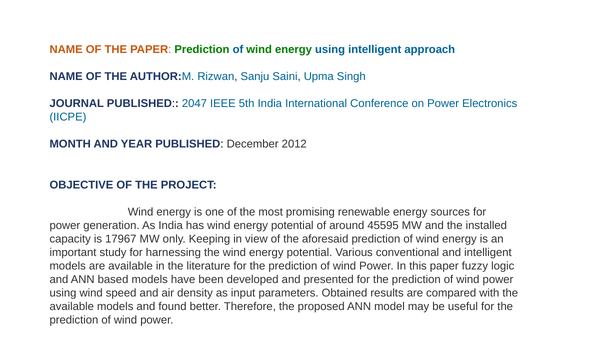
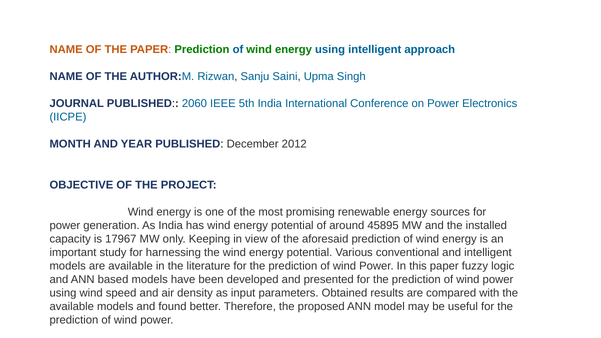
2047: 2047 -> 2060 (194, 104)
45595: 45595 -> 45895 (383, 225)
